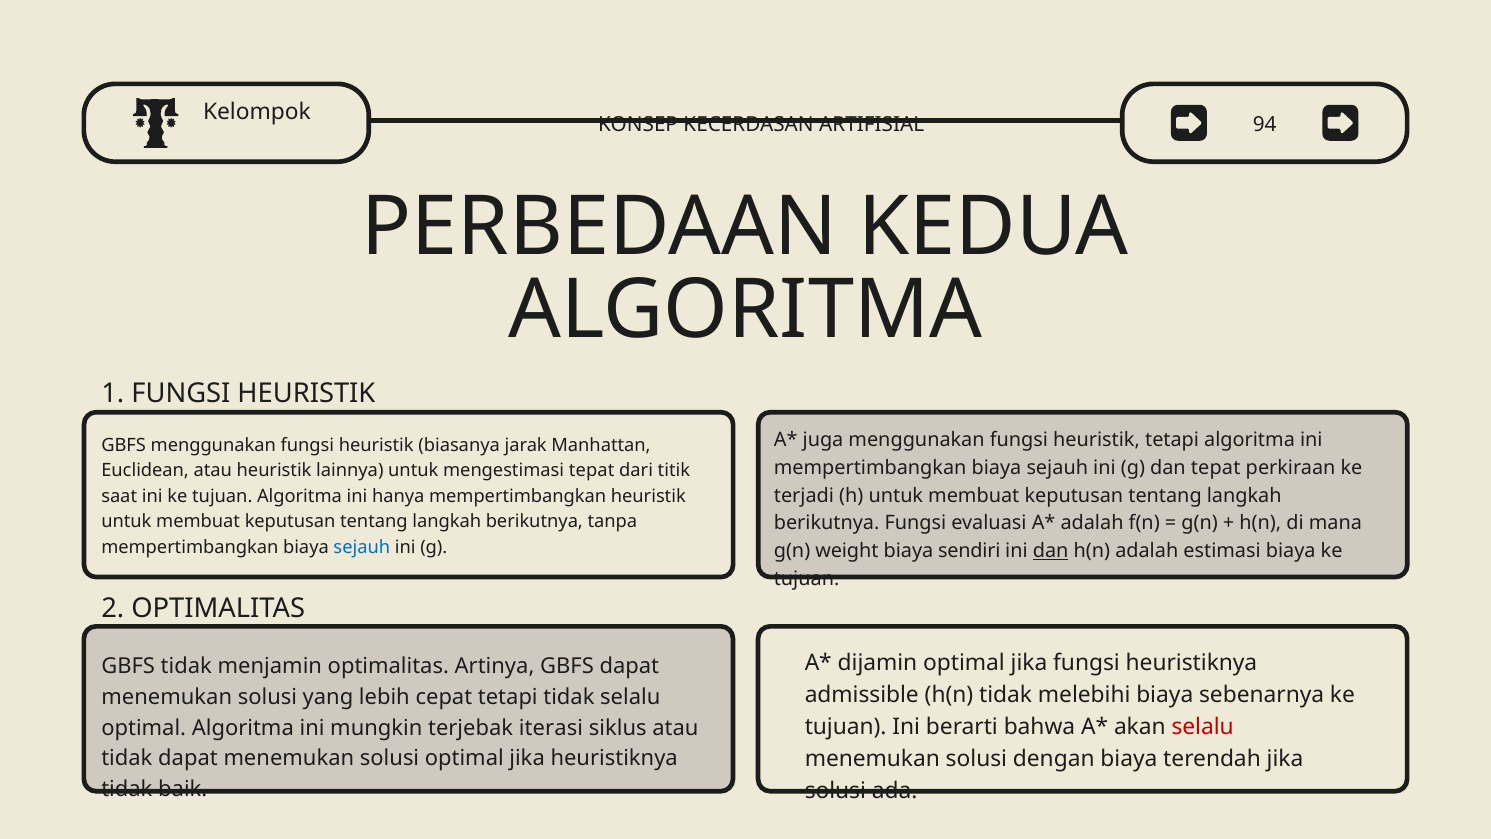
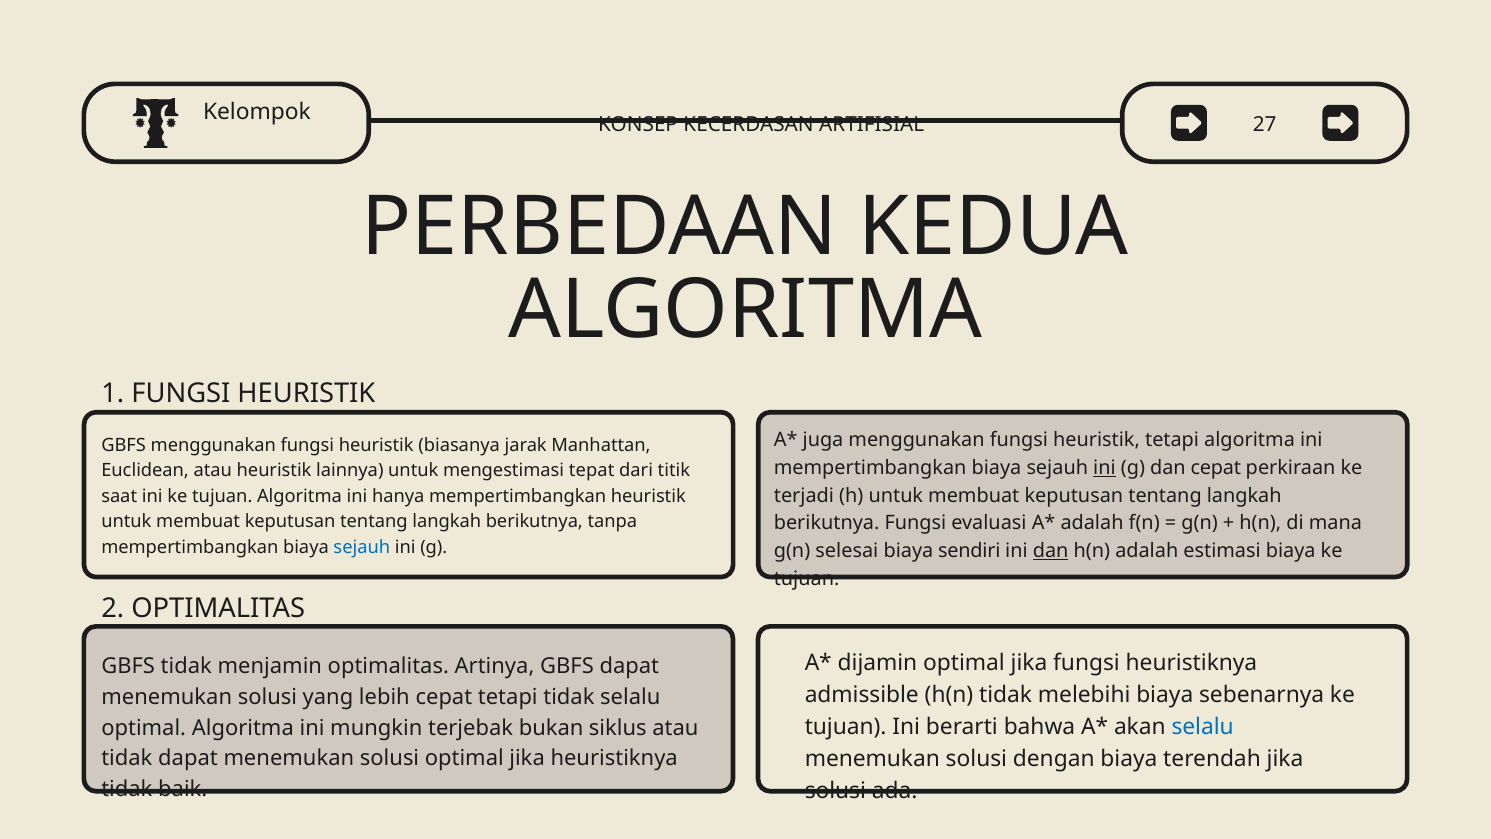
94: 94 -> 27 (1265, 124)
ini underline: none -> present (1104, 467)
dan tepat: tepat -> cepat (1216, 467)
weight: weight -> selesai (847, 551)
selalu colour: red -> blue (1203, 727)
iterasi: iterasi -> bukan (551, 728)
